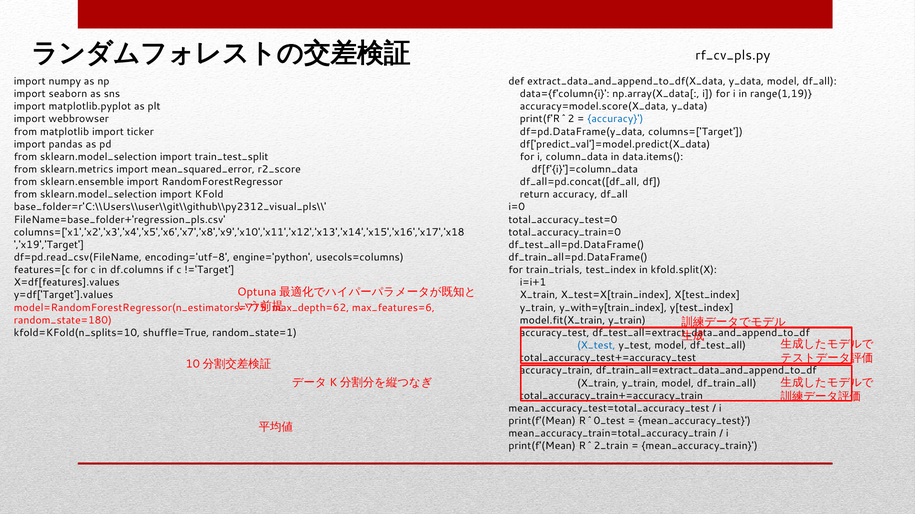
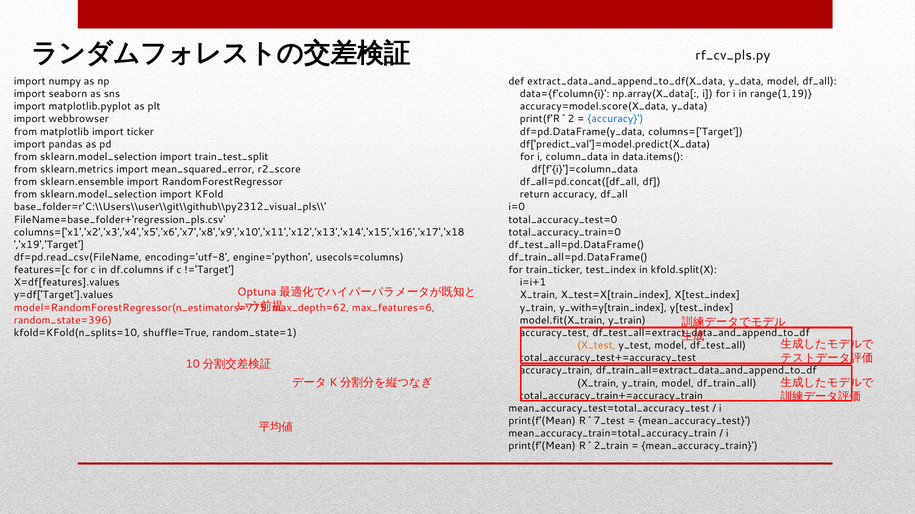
train_trials: train_trials -> train_ticker (554, 270)
random_state=180: random_state=180 -> random_state=396 (63, 321)
X_test colour: blue -> orange (596, 346)
R^0_test: R^0_test -> R^7_test (602, 421)
